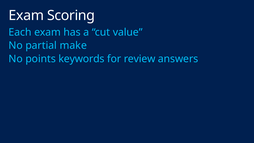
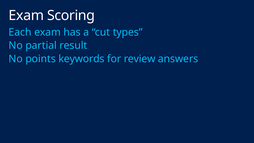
value: value -> types (128, 32)
make: make -> result (73, 45)
